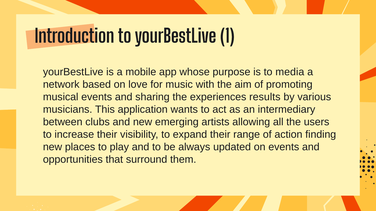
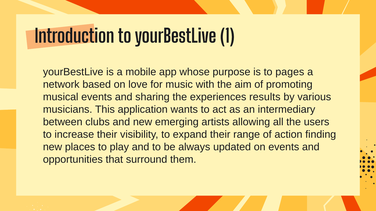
media: media -> pages (290, 72)
